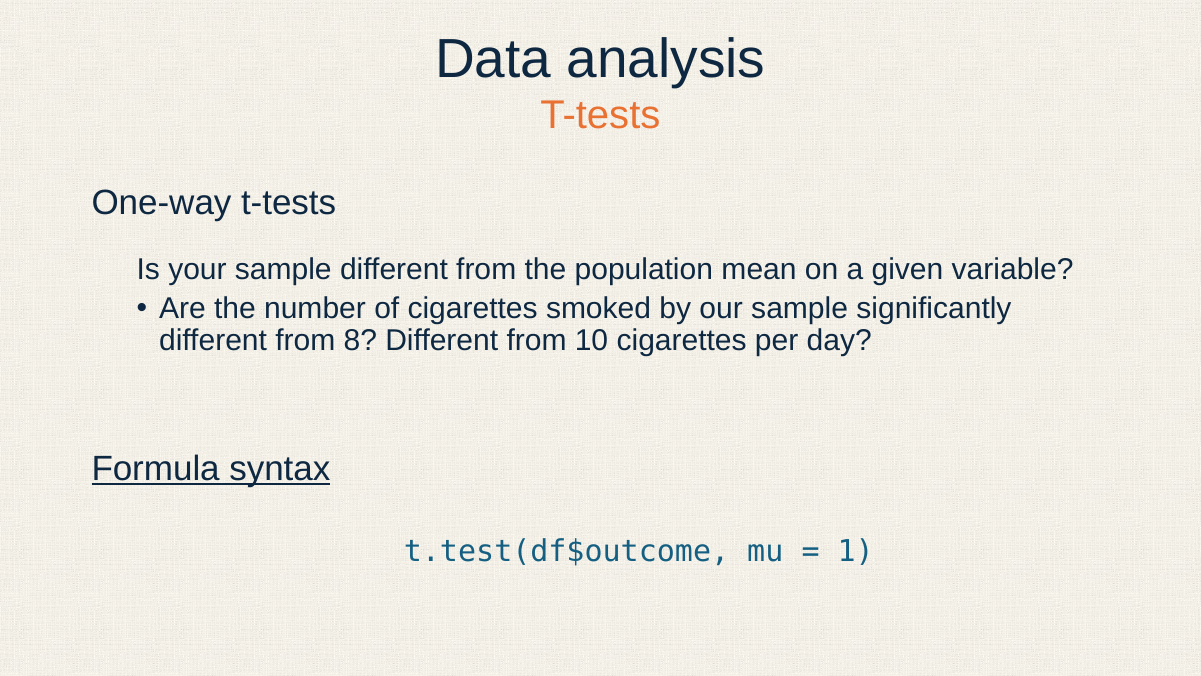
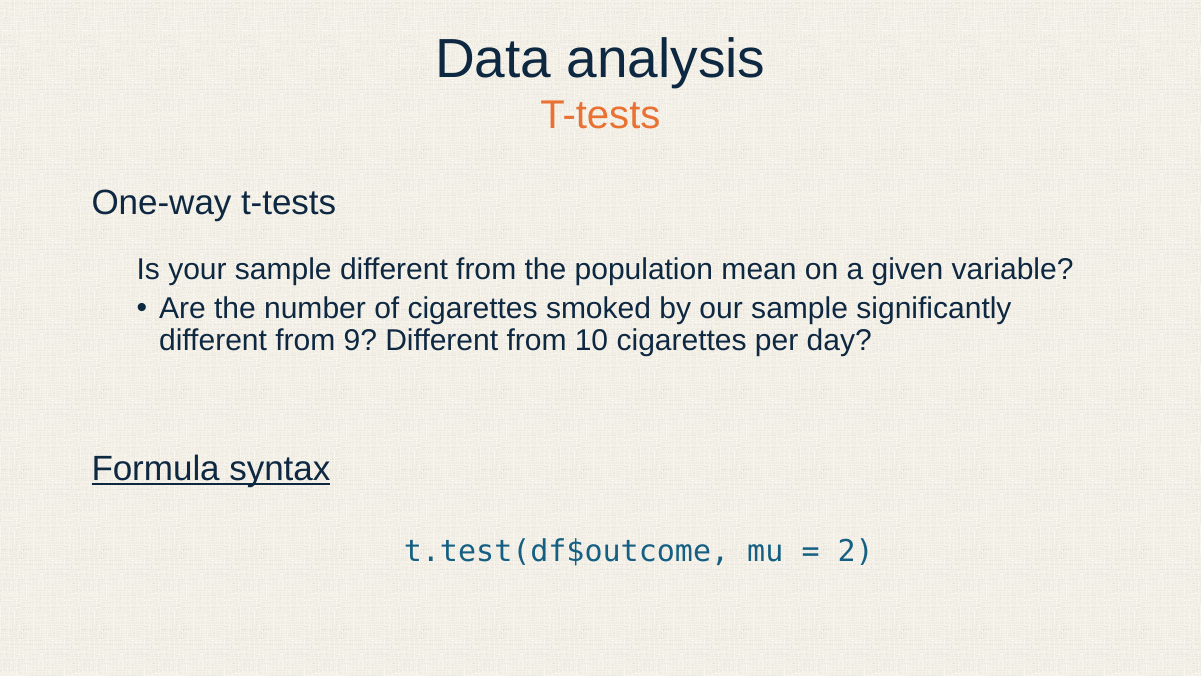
8: 8 -> 9 (360, 341)
1: 1 -> 2 (856, 552)
